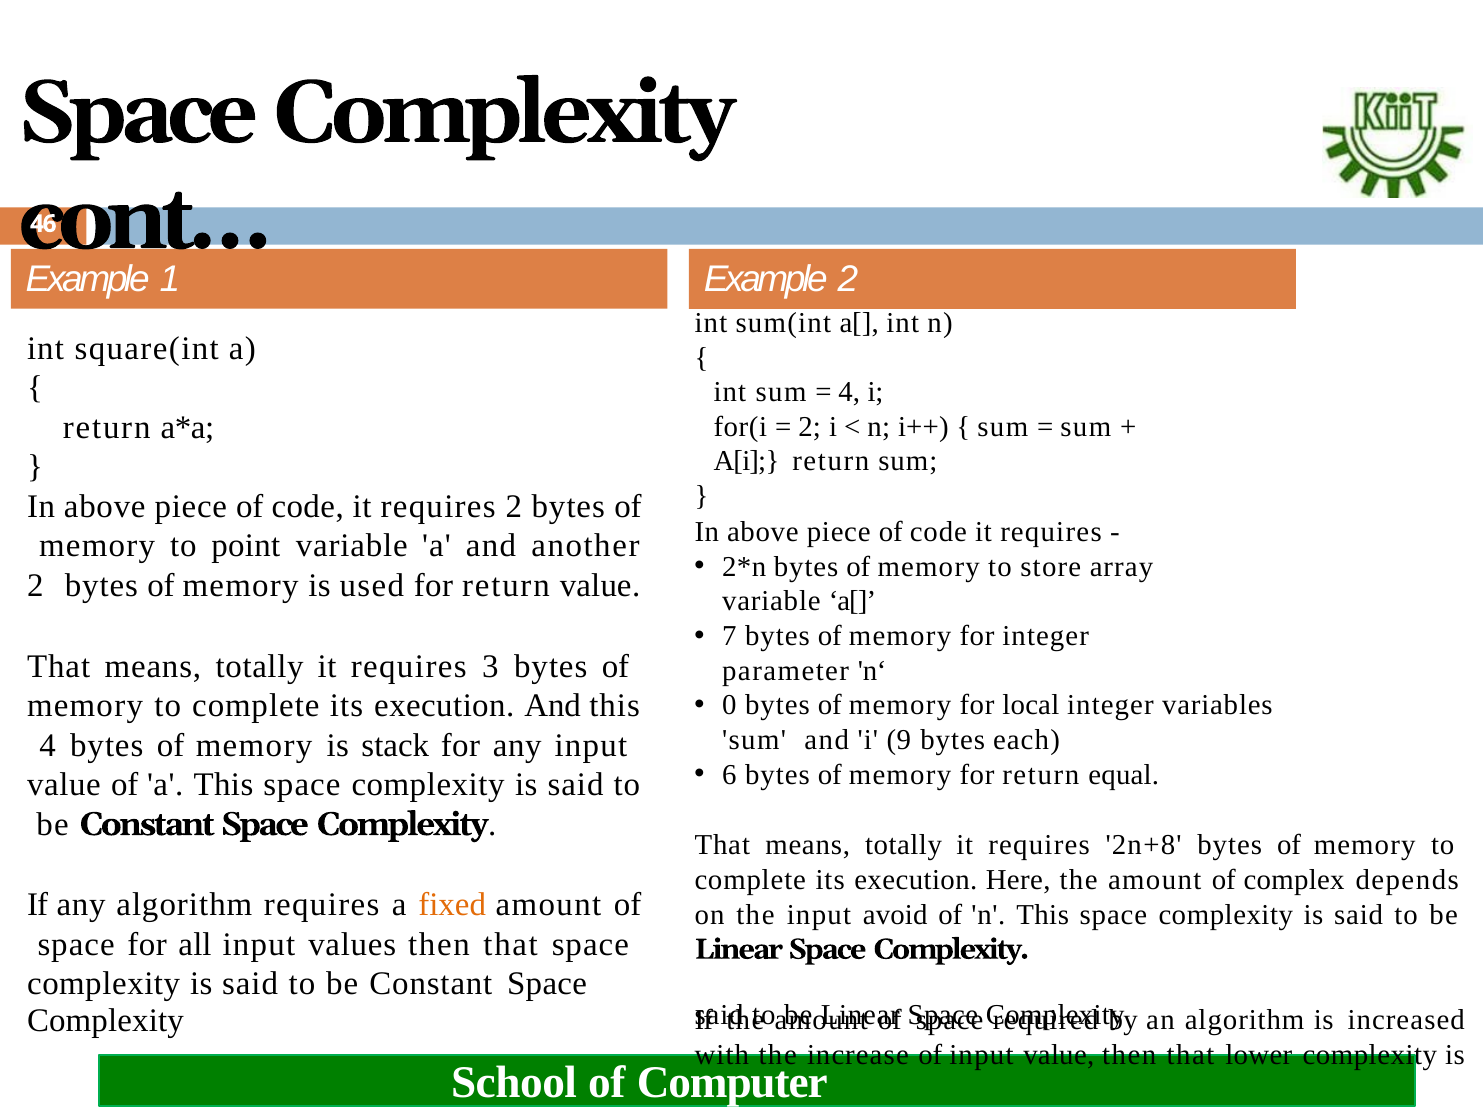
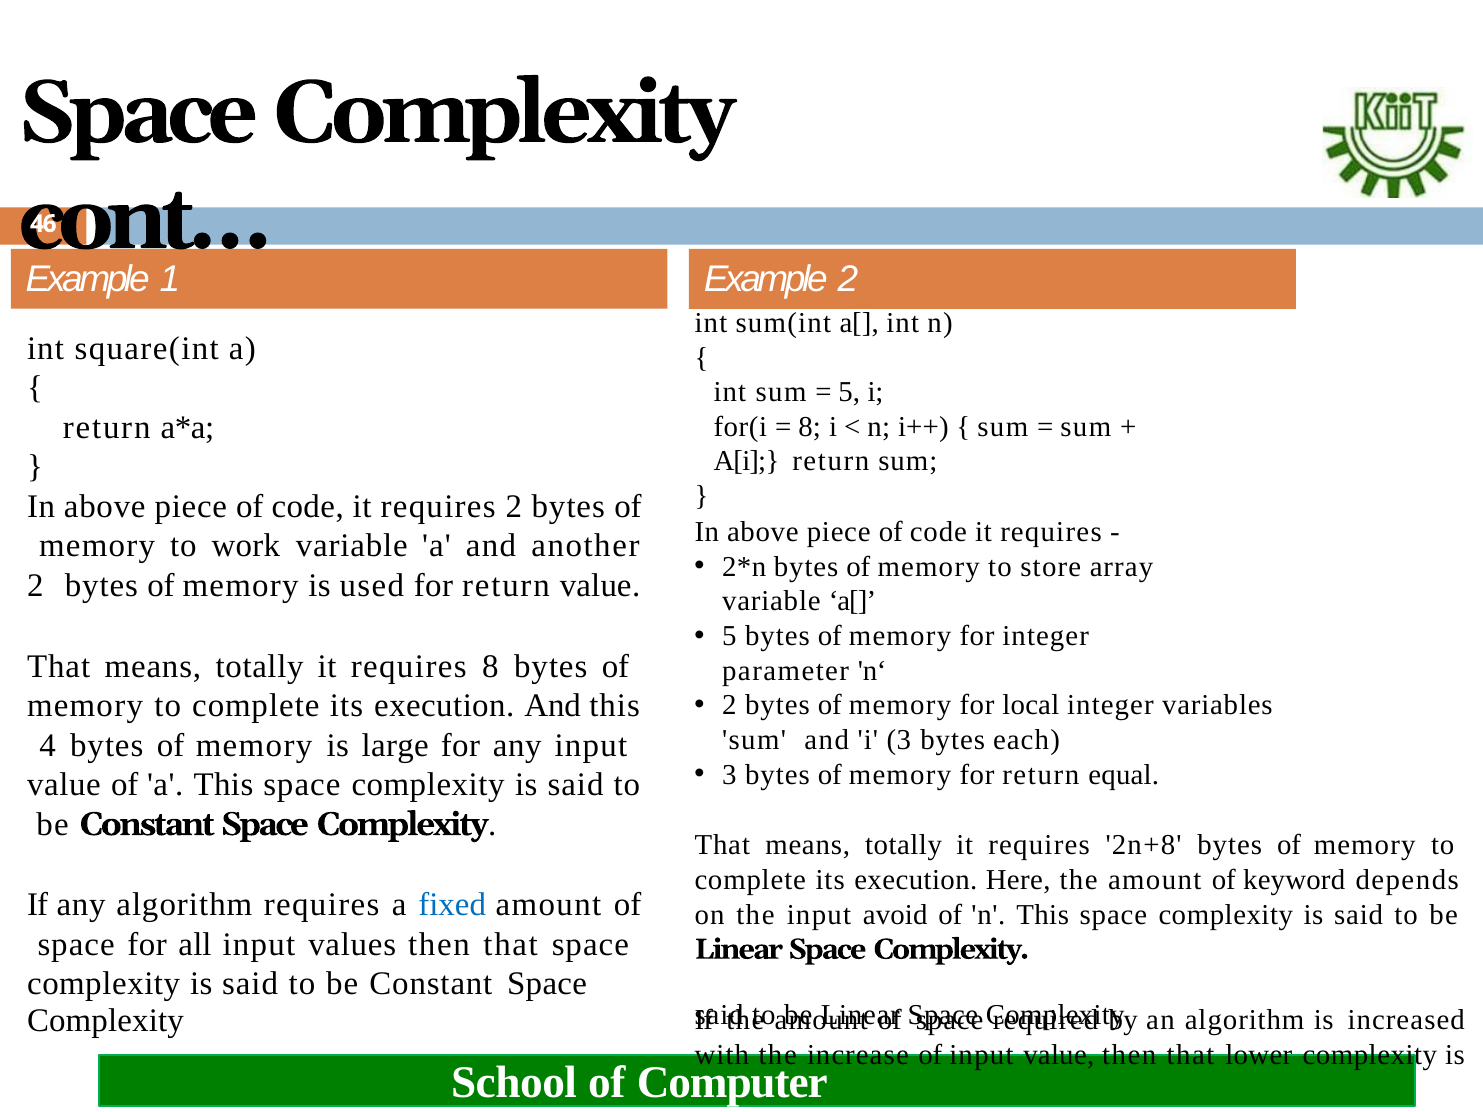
4: 4 -> 5 (849, 392)
2: 2 -> 8 (810, 427)
point: point -> work (246, 546)
7: 7 -> 5 (729, 636)
requires 3: 3 -> 8 (490, 666)
0: 0 -> 2 (729, 705)
i 9: 9 -> 3 (899, 740)
stack: stack -> large (395, 745)
6: 6 -> 3 (729, 775)
complex: complex -> keyword (1294, 880)
fixed colour: orange -> blue (452, 905)
